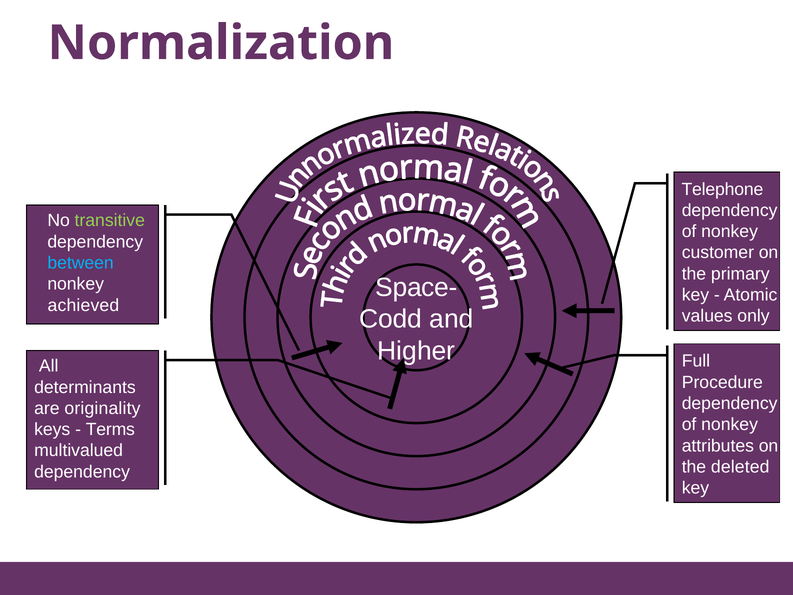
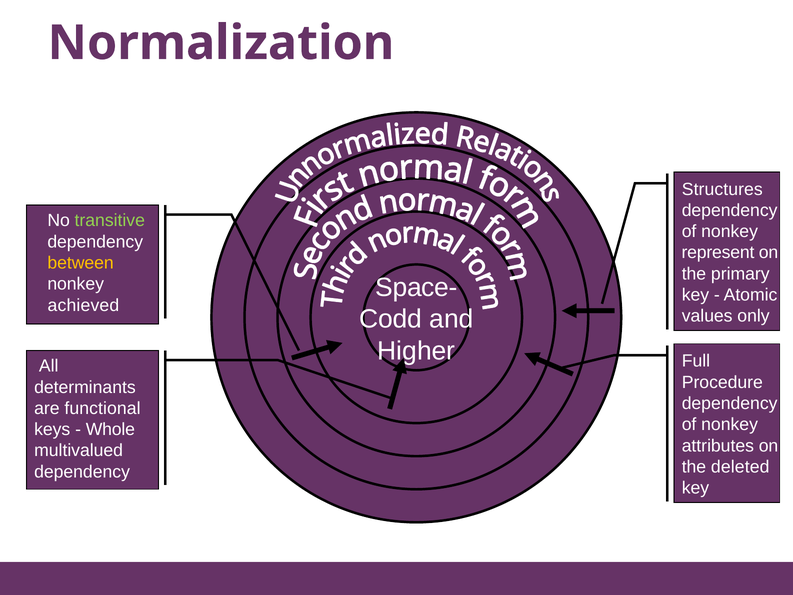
Telephone: Telephone -> Structures (722, 189)
customer: customer -> represent (718, 253)
between colour: light blue -> yellow (81, 263)
originality: originality -> functional (103, 408)
Terms: Terms -> Whole (110, 429)
